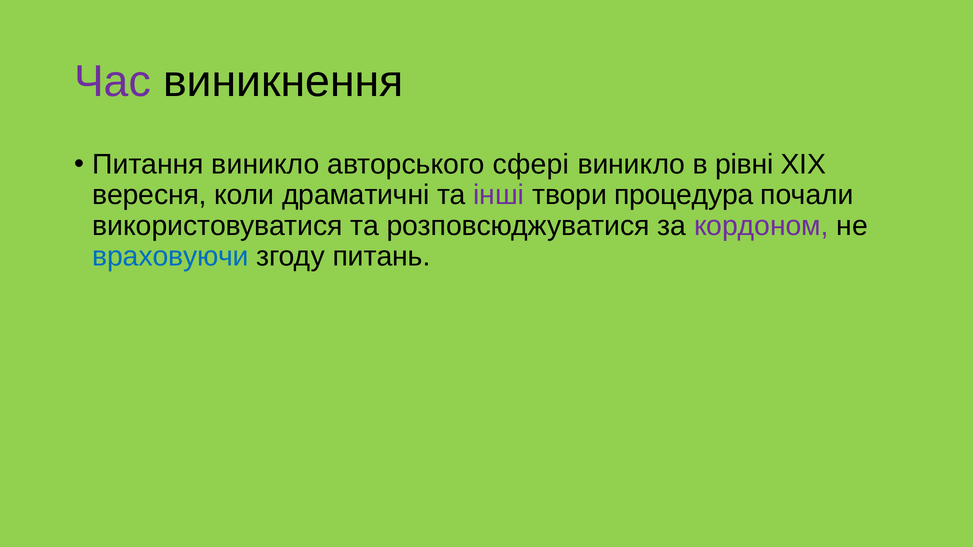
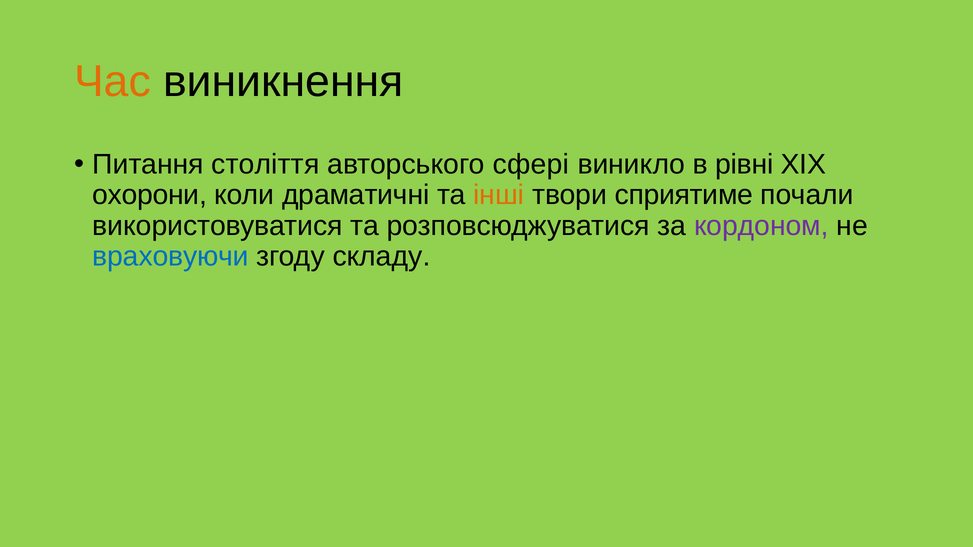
Час colour: purple -> orange (113, 82)
Питання виникло: виникло -> століття (265, 165)
вересня: вересня -> охорони (150, 195)
інші colour: purple -> orange (499, 195)
процедура: процедура -> сприятиме (684, 195)
питань: питань -> складу (381, 256)
